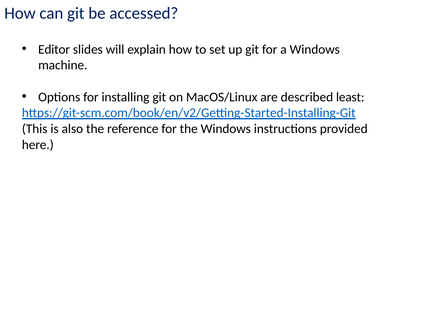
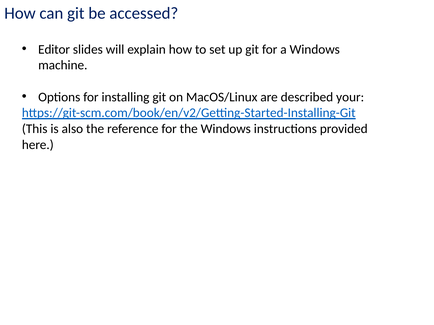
least: least -> your (350, 97)
